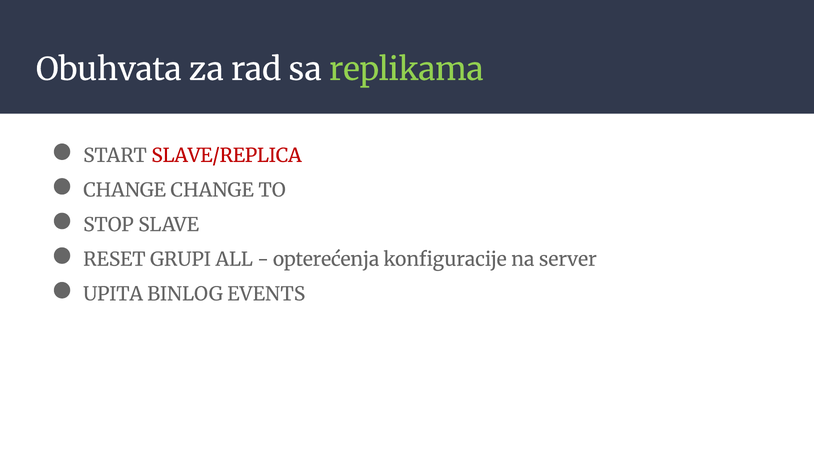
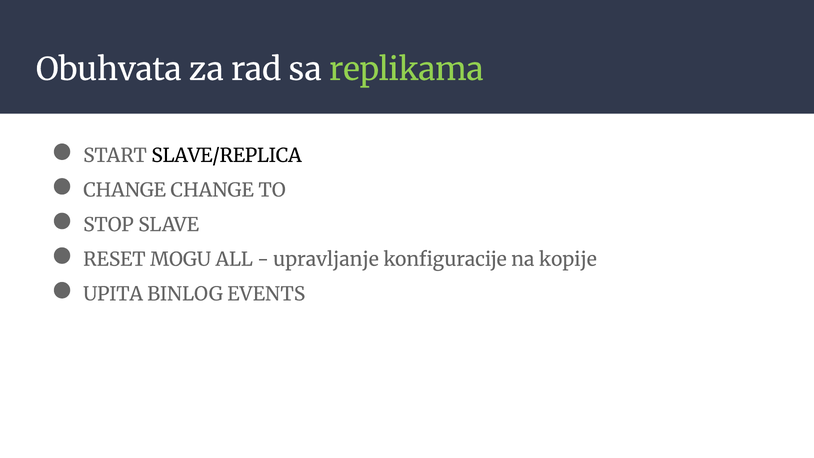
SLAVE/REPLICA colour: red -> black (226, 156)
GRUPI: GRUPI -> MOGU (181, 259)
opterećenja: opterećenja -> upravljanje (326, 259)
server: server -> kopije (568, 259)
